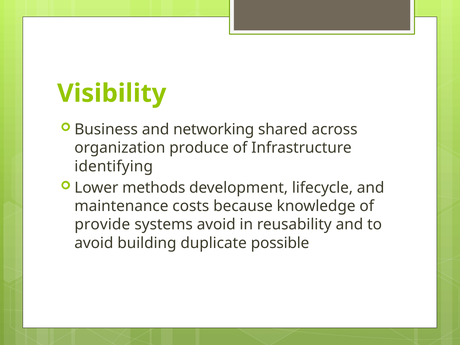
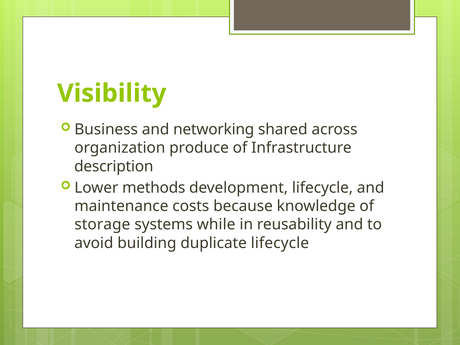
identifying: identifying -> description (114, 166)
provide: provide -> storage (102, 225)
systems avoid: avoid -> while (216, 225)
duplicate possible: possible -> lifecycle (280, 243)
